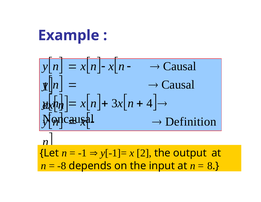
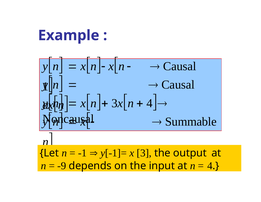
Definition: Definition -> Summable (191, 122)
2: 2 -> 3 (144, 153)
-8: -8 -> -9 (62, 165)
8: 8 -> 4 (210, 165)
